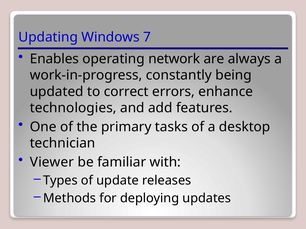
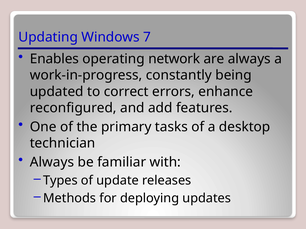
technologies: technologies -> reconfigured (73, 108)
Viewer: Viewer -> Always (52, 162)
